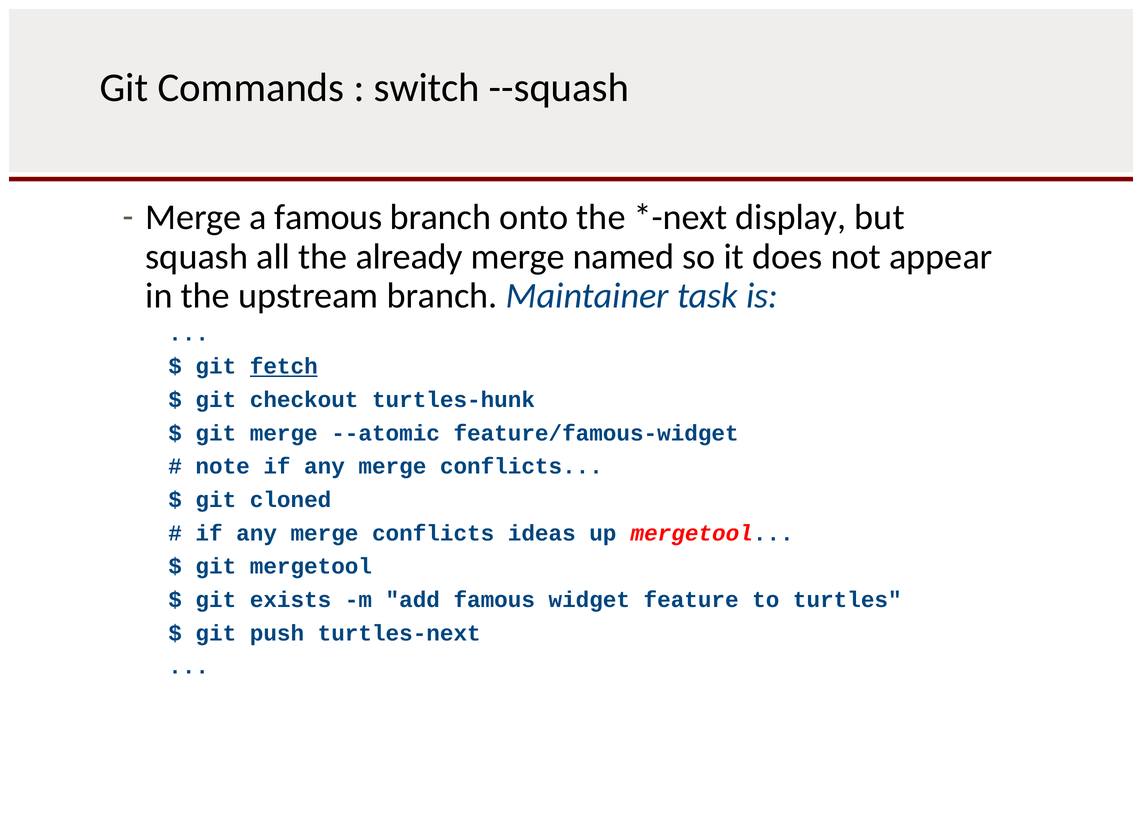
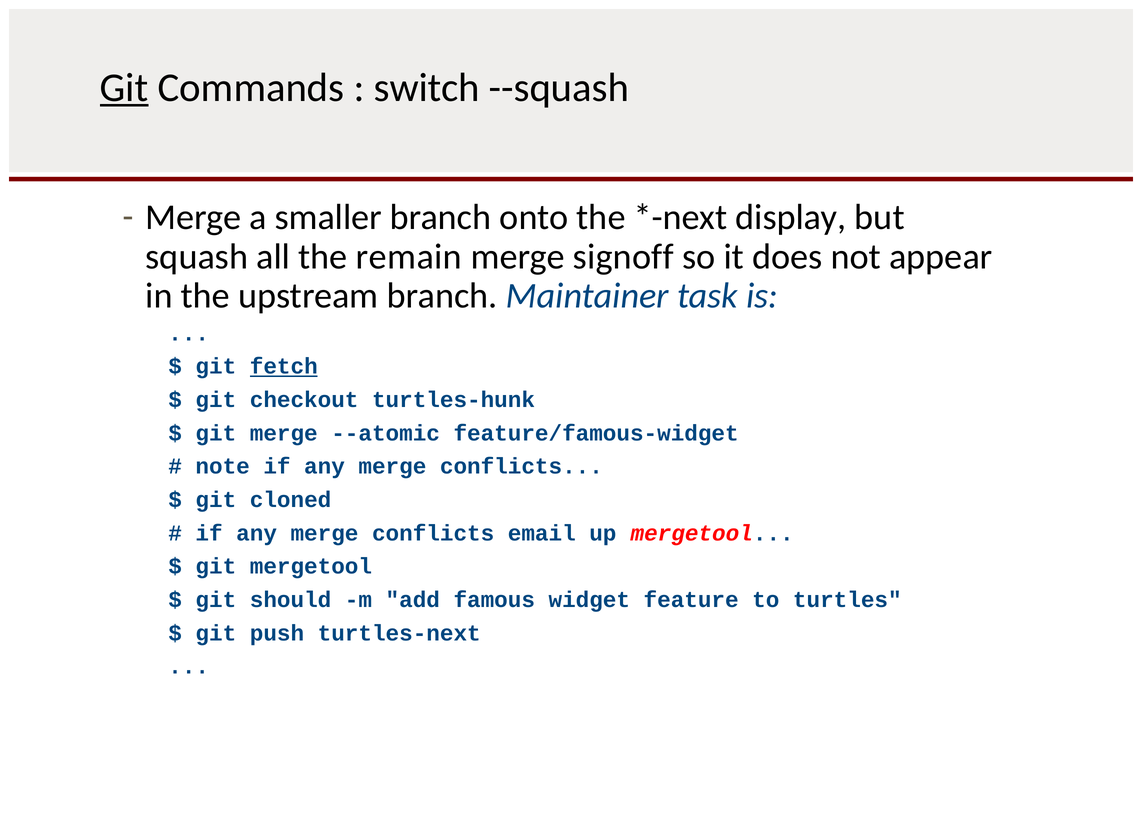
Git underline: none -> present (124, 88)
a famous: famous -> smaller (328, 217)
already: already -> remain (409, 257)
named: named -> signoff (623, 257)
ideas: ideas -> email (542, 533)
exists: exists -> should (291, 599)
